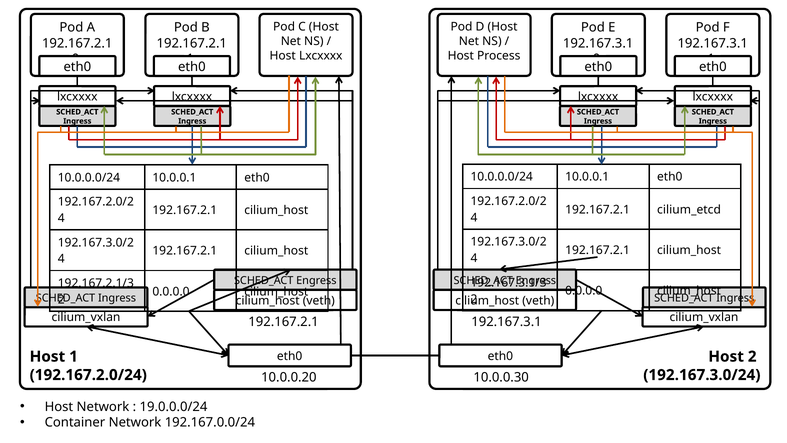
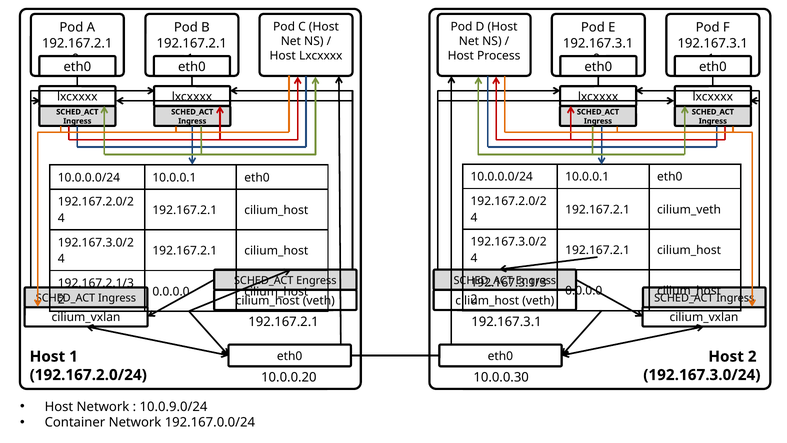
cilium_etcd: cilium_etcd -> cilium_veth (689, 209)
19.0.0.0/24: 19.0.0.0/24 -> 10.0.9.0/24 (174, 406)
